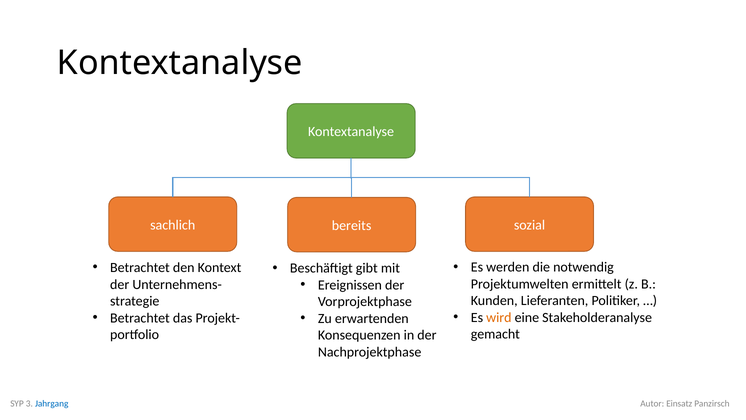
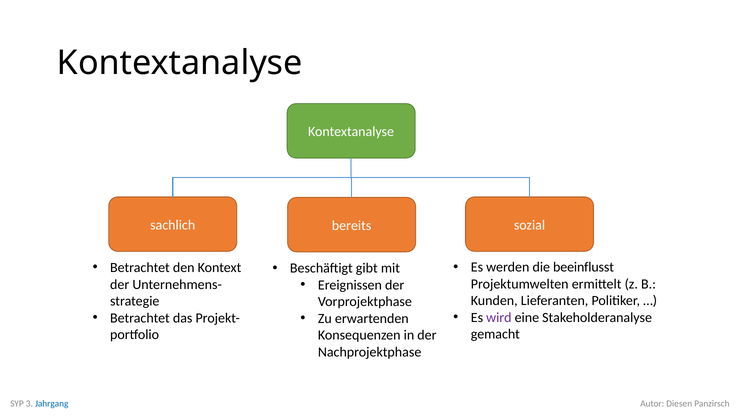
notwendig: notwendig -> beeinflusst (584, 267)
wird colour: orange -> purple (499, 317)
Einsatz: Einsatz -> Diesen (679, 403)
